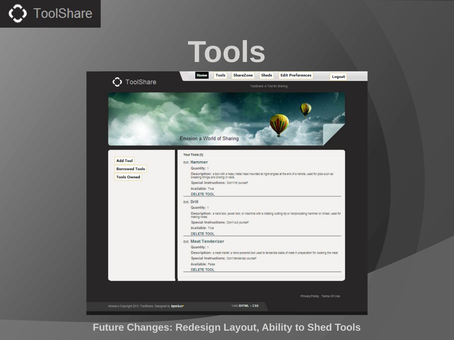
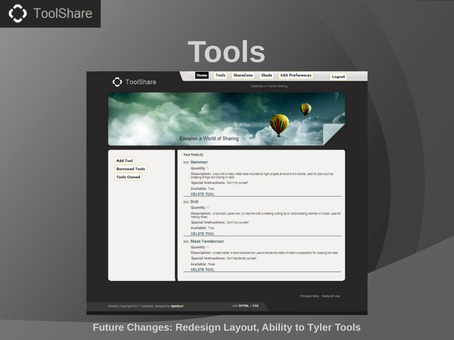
Shed: Shed -> Tyler (320, 328)
